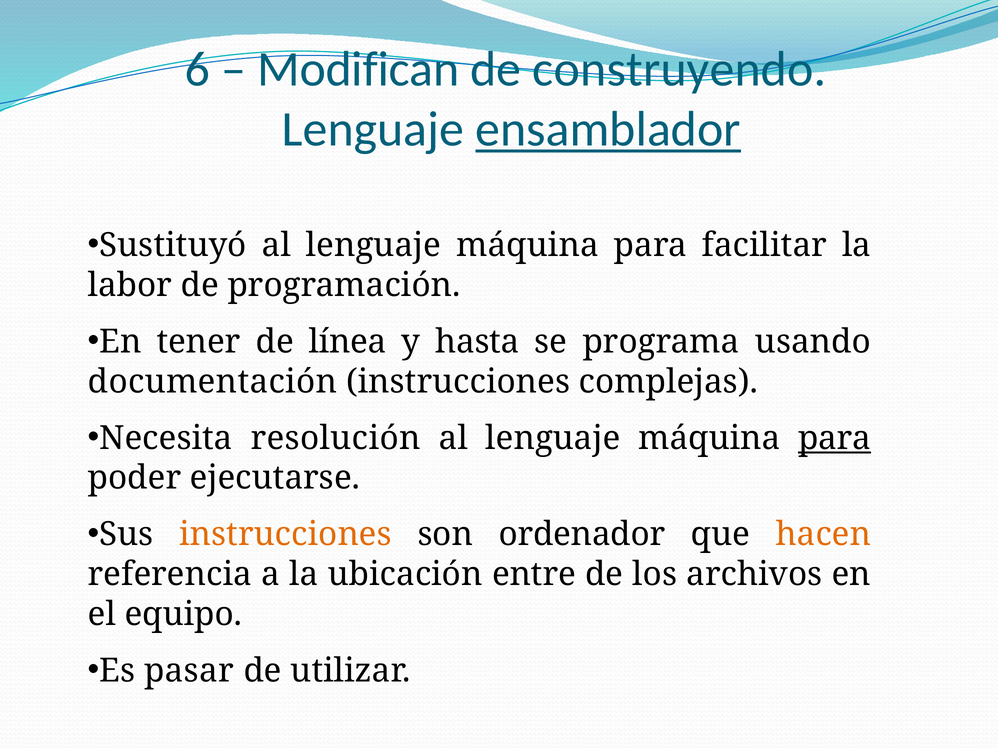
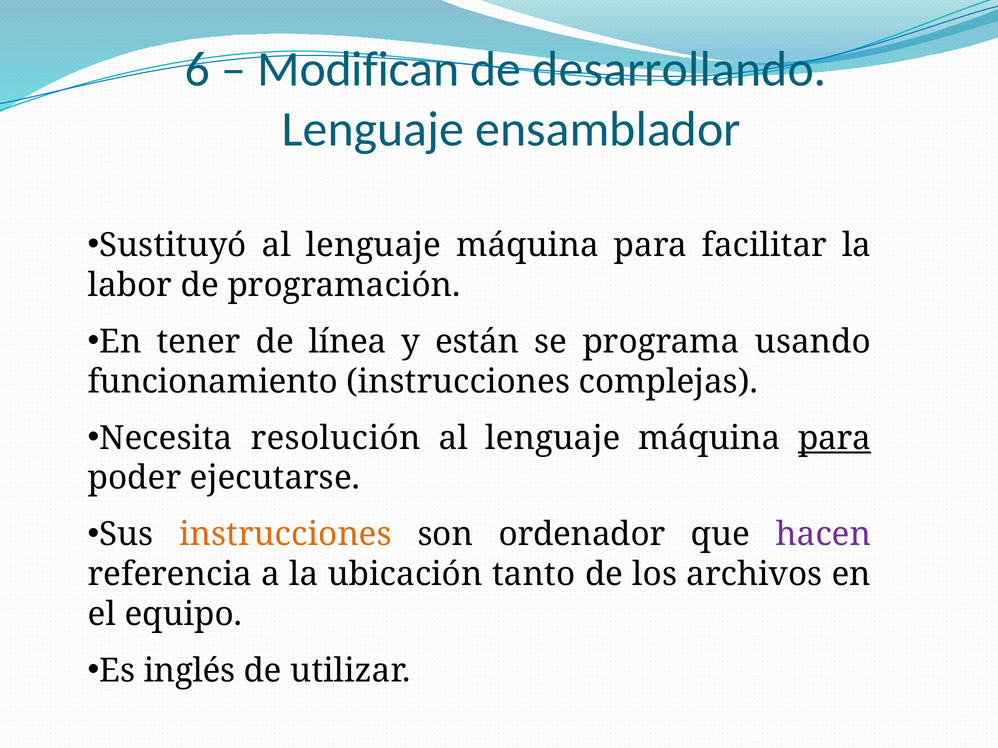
construyendo: construyendo -> desarrollando (680, 70)
ensamblador underline: present -> none (608, 129)
hasta: hasta -> están (477, 342)
documentación: documentación -> funcionamiento (213, 382)
hacen colour: orange -> purple (823, 535)
entre: entre -> tanto (534, 575)
pasar: pasar -> inglés (189, 671)
